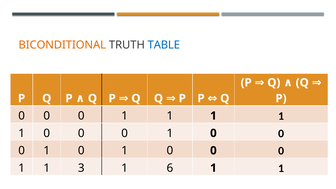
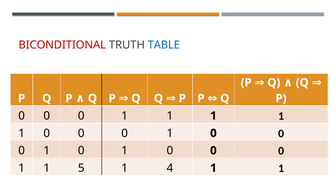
BICONDITIONAL colour: orange -> red (62, 45)
3: 3 -> 5 (81, 168)
6: 6 -> 4 (170, 168)
